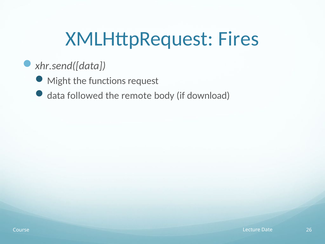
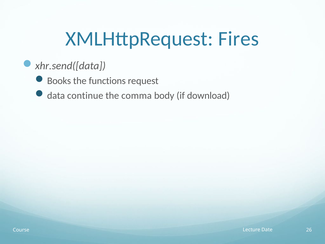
Might: Might -> Books (59, 81)
followed: followed -> continue (85, 95)
remote: remote -> comma (137, 95)
